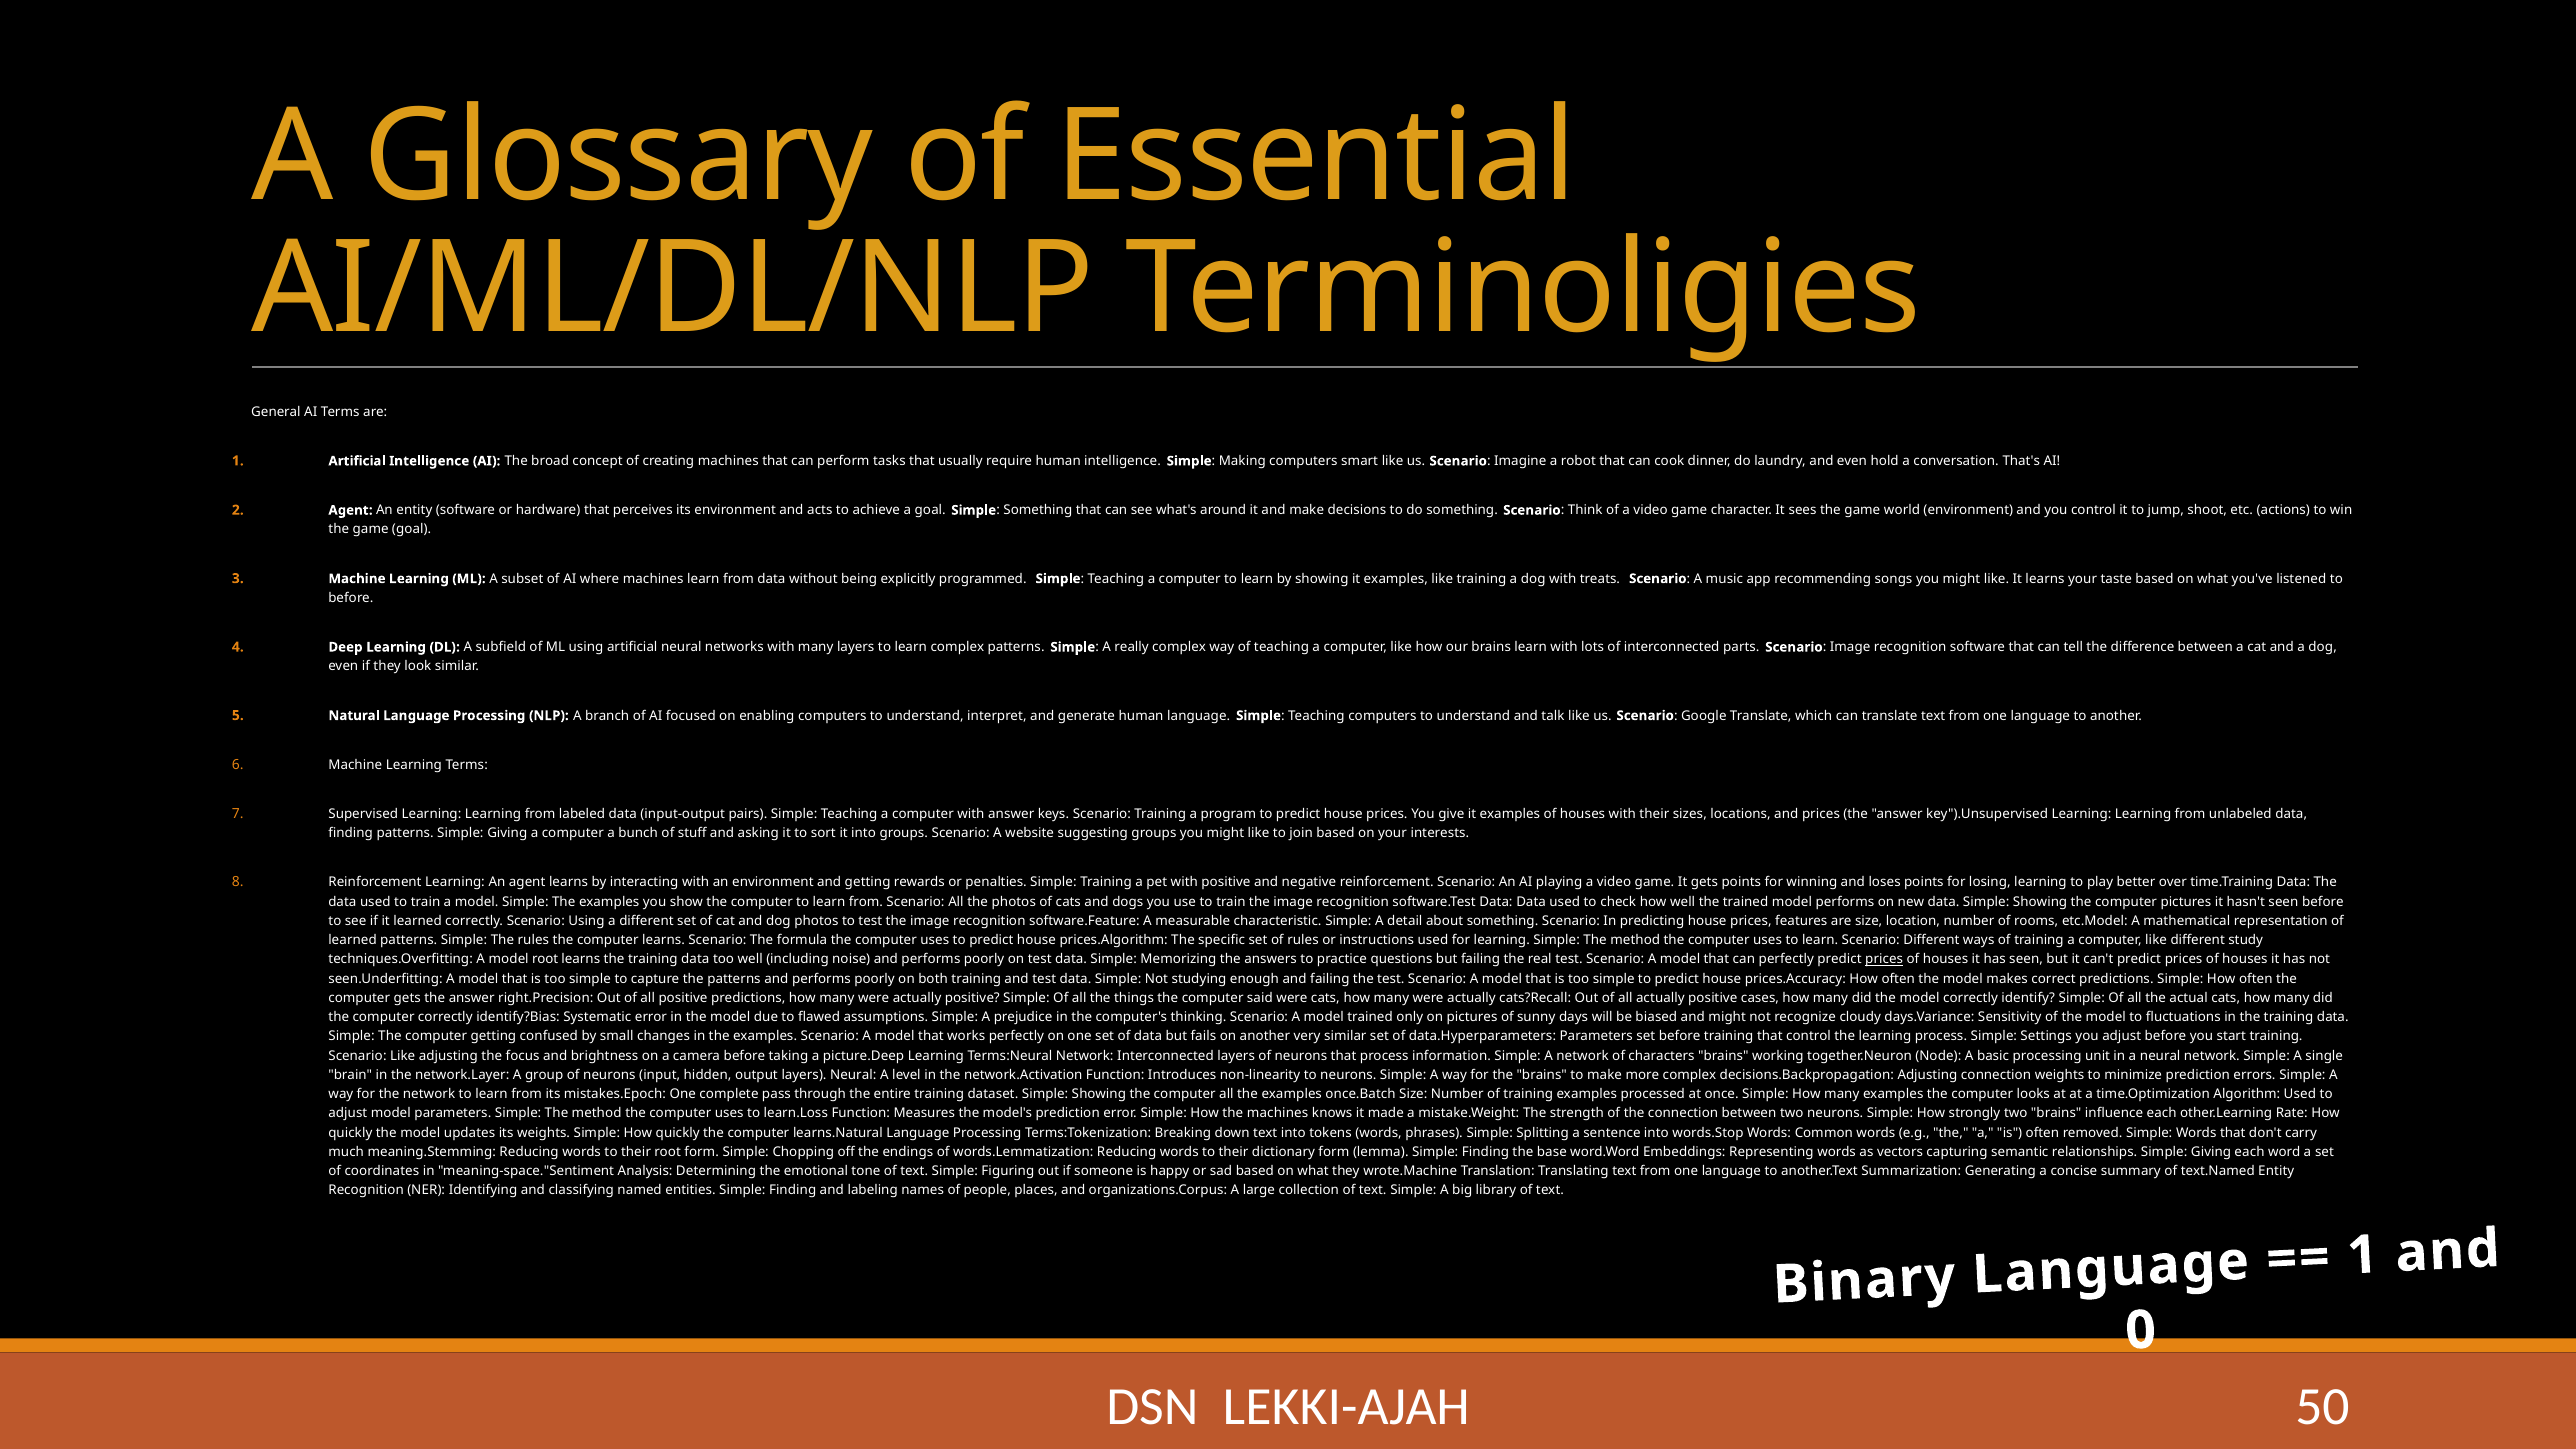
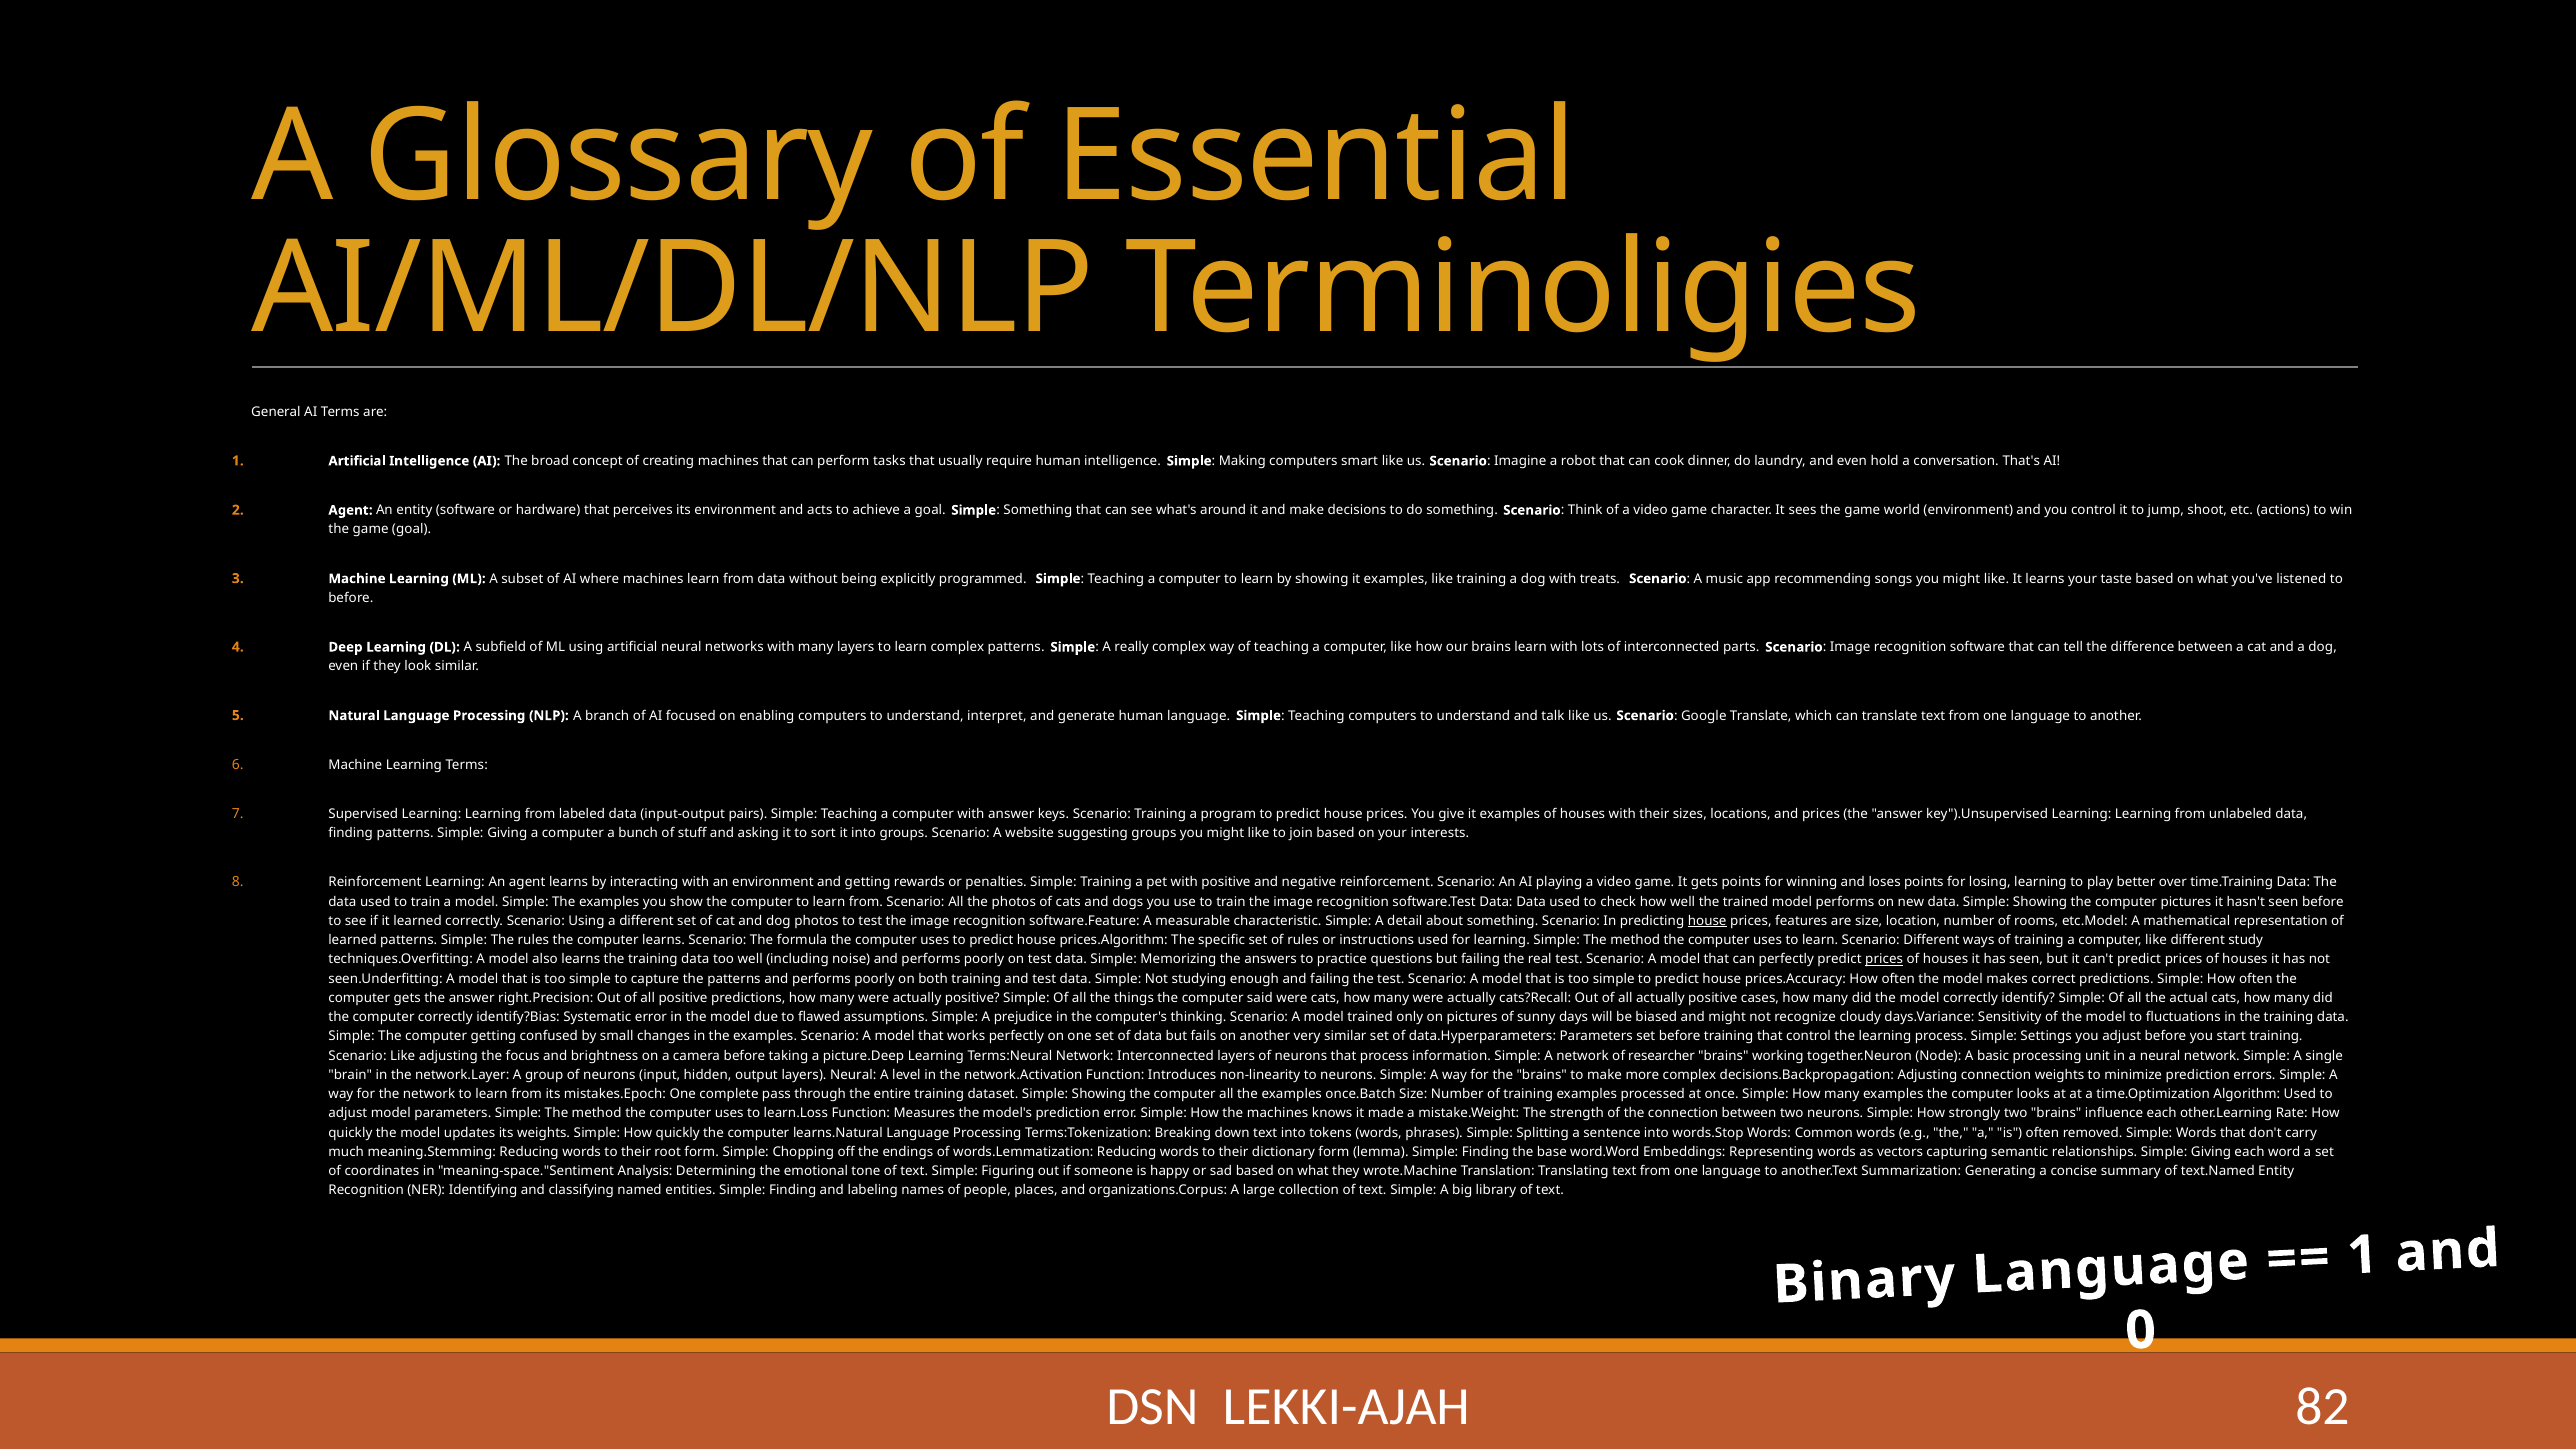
house underline: none -> present (1707, 921)
model root: root -> also (545, 959)
characters: characters -> researcher (1662, 1056)
50: 50 -> 82 (2322, 1406)
